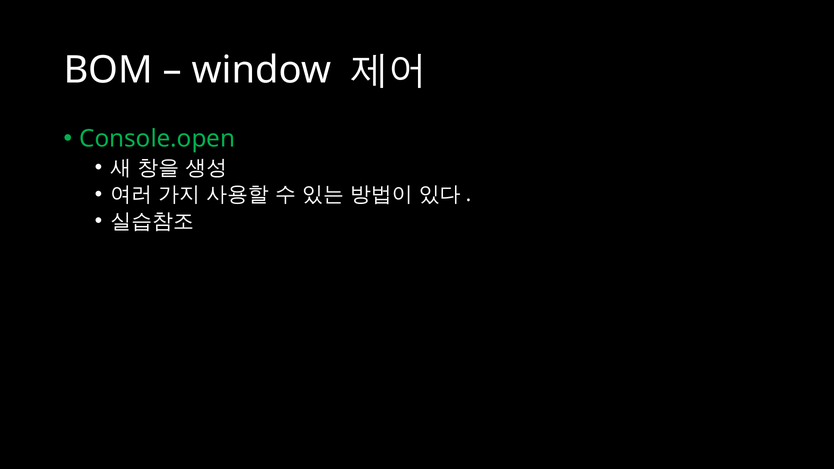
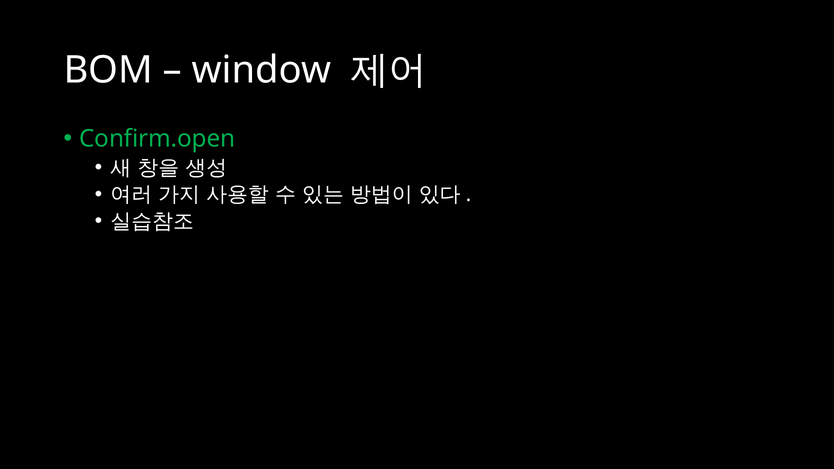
Console.open: Console.open -> Confirm.open (157, 139)
